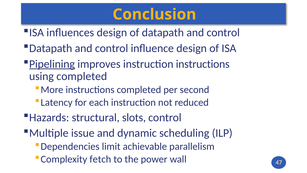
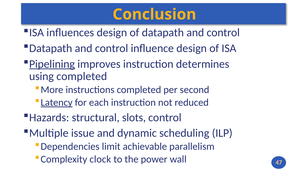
instruction instructions: instructions -> determines (203, 64)
Latency underline: none -> present (57, 102)
fetch: fetch -> clock (100, 159)
